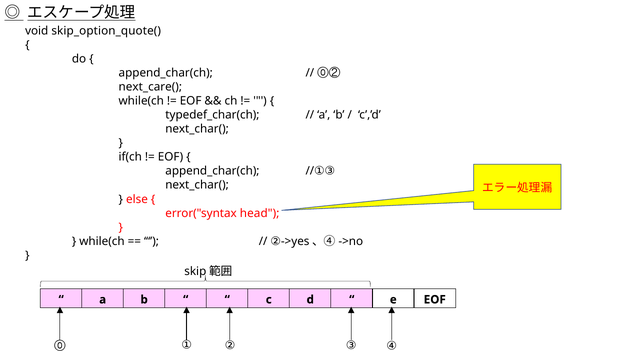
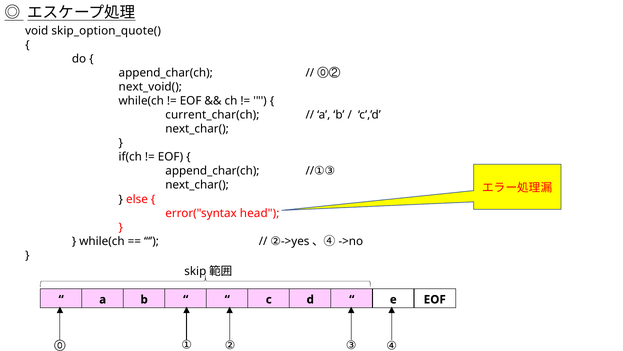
next_care(: next_care( -> next_void( (150, 87)
typedef_char(ch: typedef_char(ch -> current_char(ch (212, 115)
